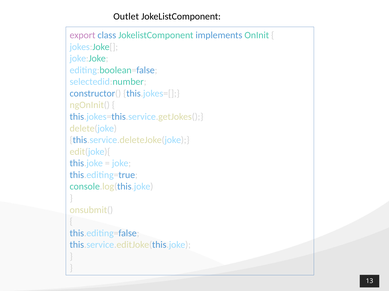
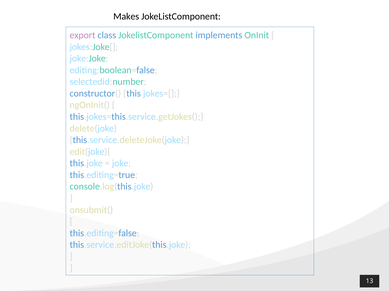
Outlet: Outlet -> Makes (126, 16)
